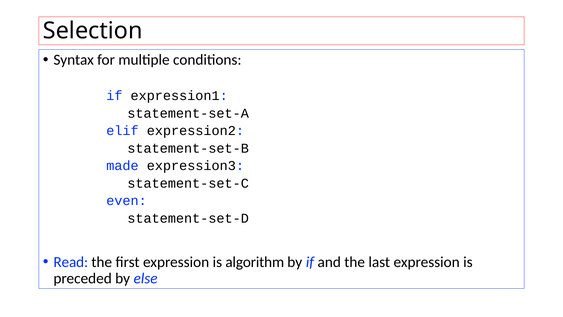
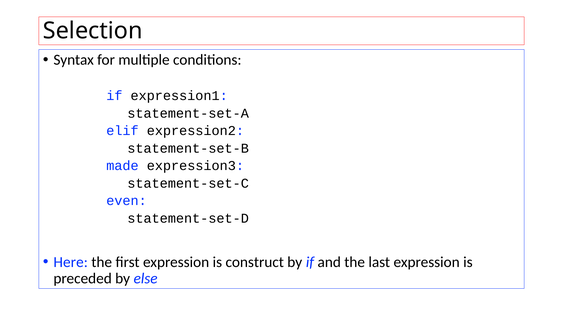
Read: Read -> Here (71, 262)
algorithm: algorithm -> construct (255, 262)
